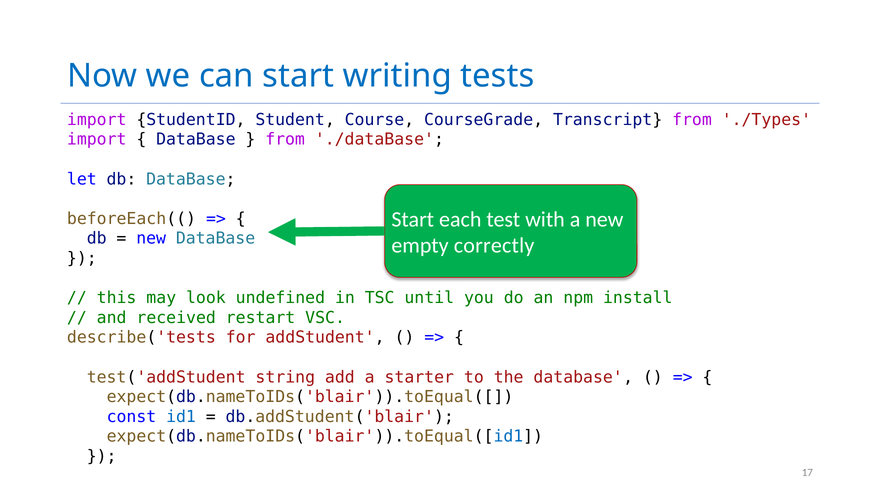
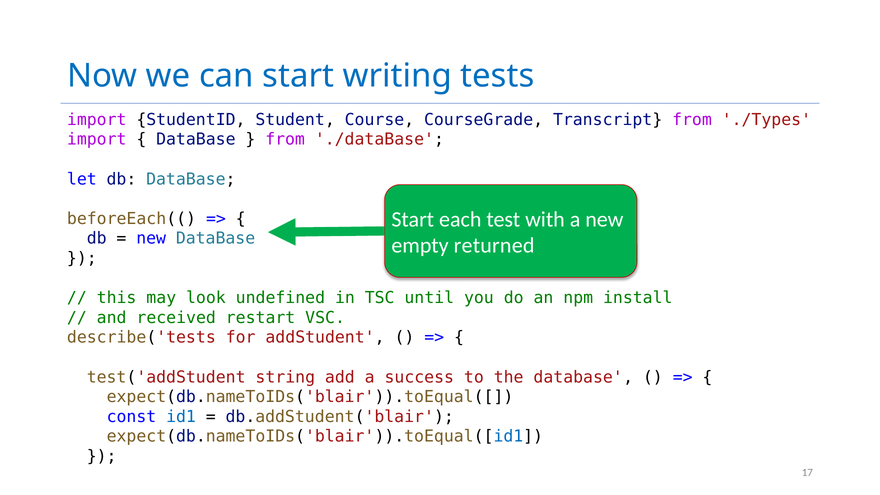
correctly: correctly -> returned (494, 246)
starter: starter -> success (419, 377)
